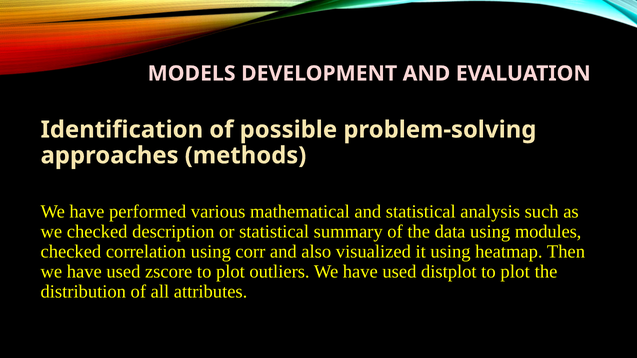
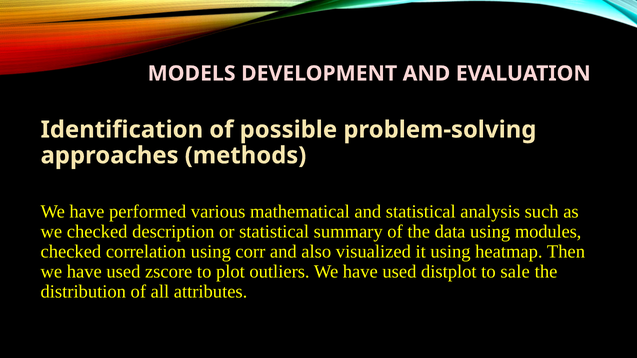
distplot to plot: plot -> sale (515, 272)
